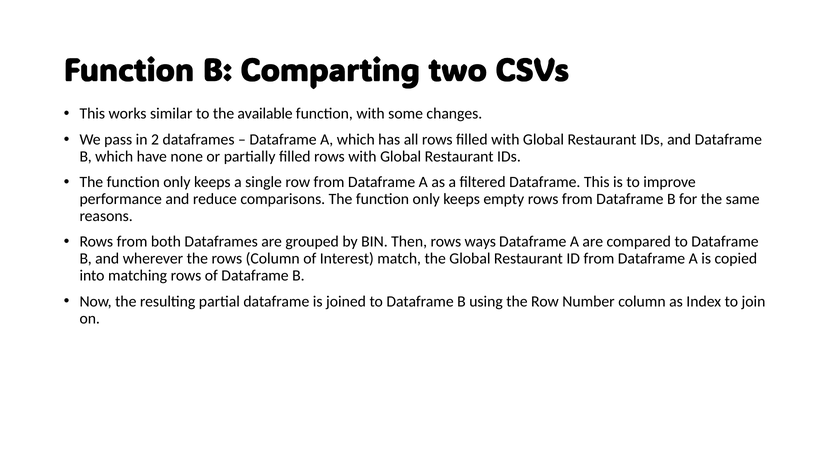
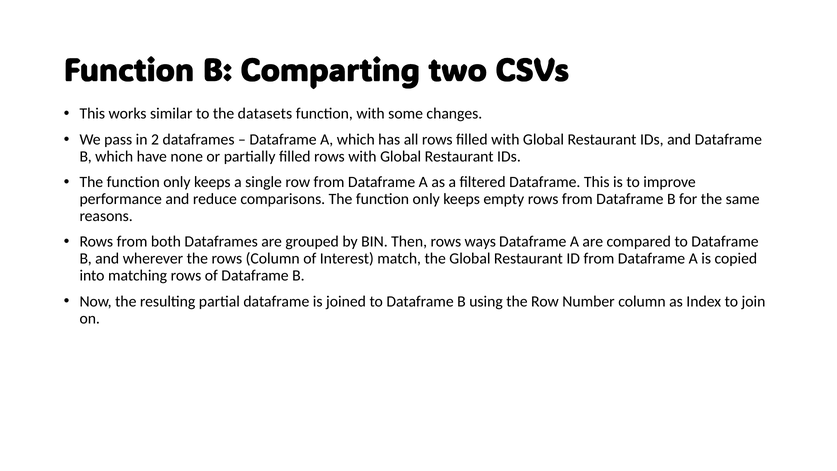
available: available -> datasets (265, 114)
